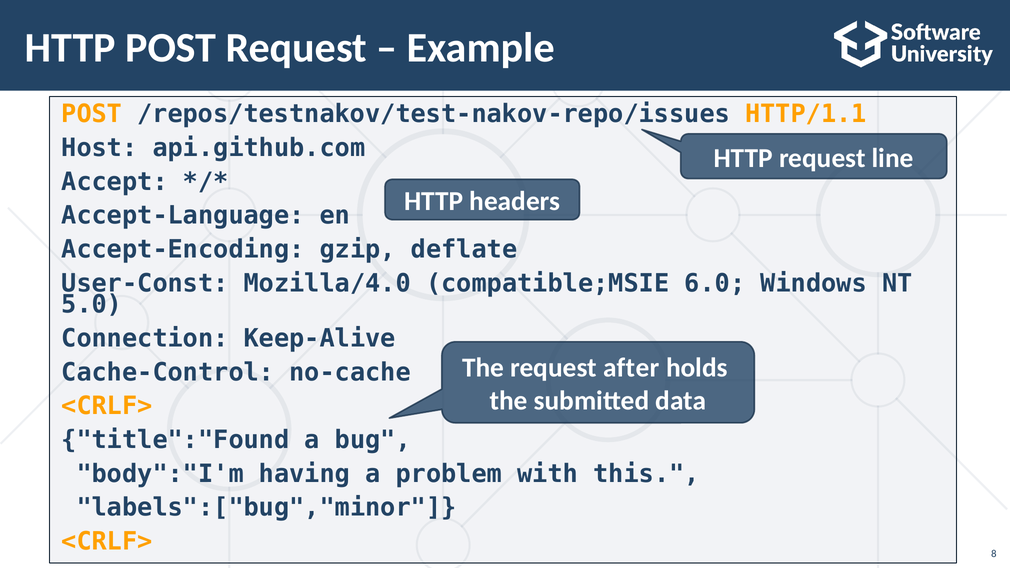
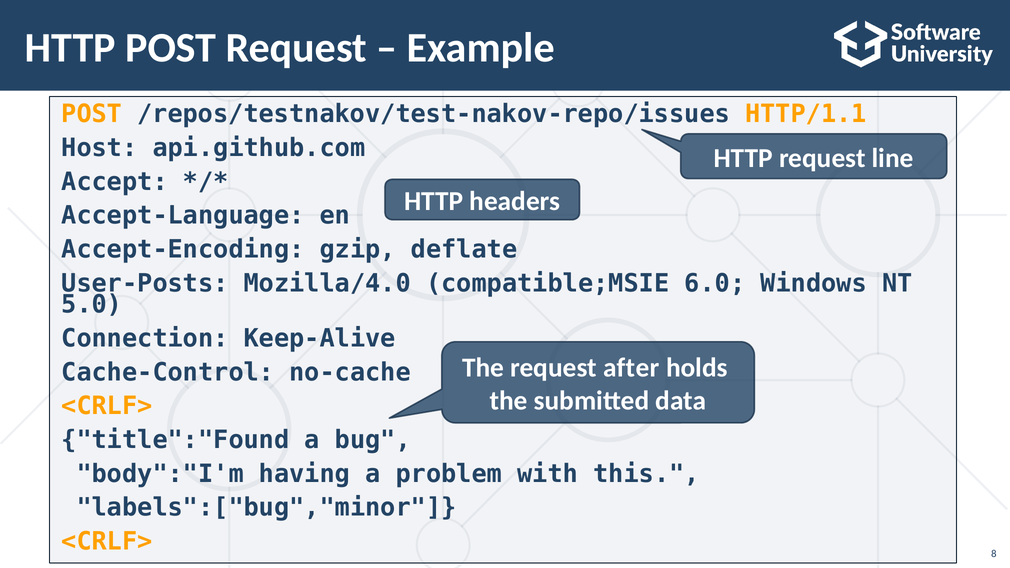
User-Const: User-Const -> User-Posts (145, 283)
